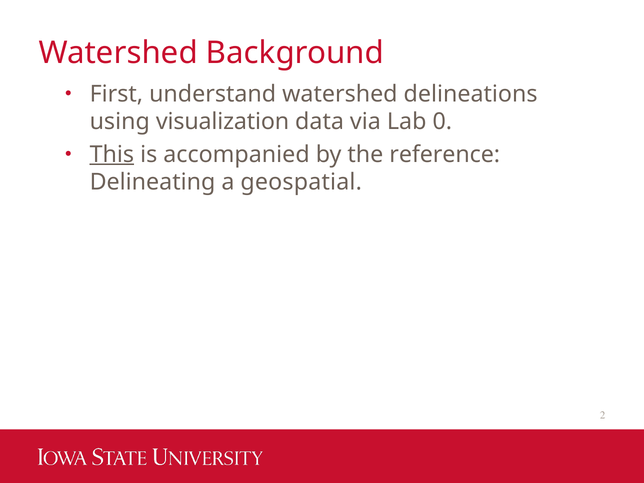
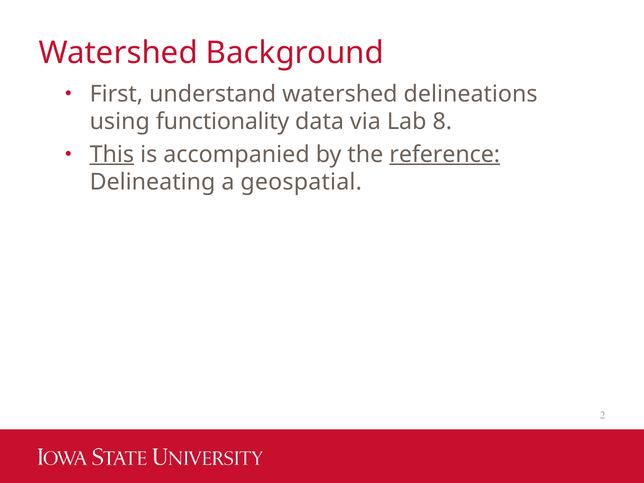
visualization: visualization -> functionality (223, 122)
0: 0 -> 8 (442, 122)
reference underline: none -> present (445, 154)
